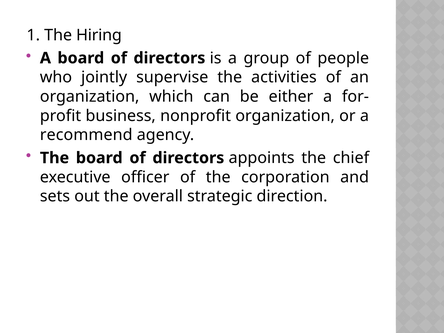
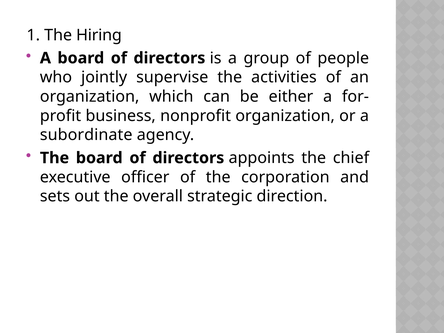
recommend: recommend -> subordinate (86, 135)
